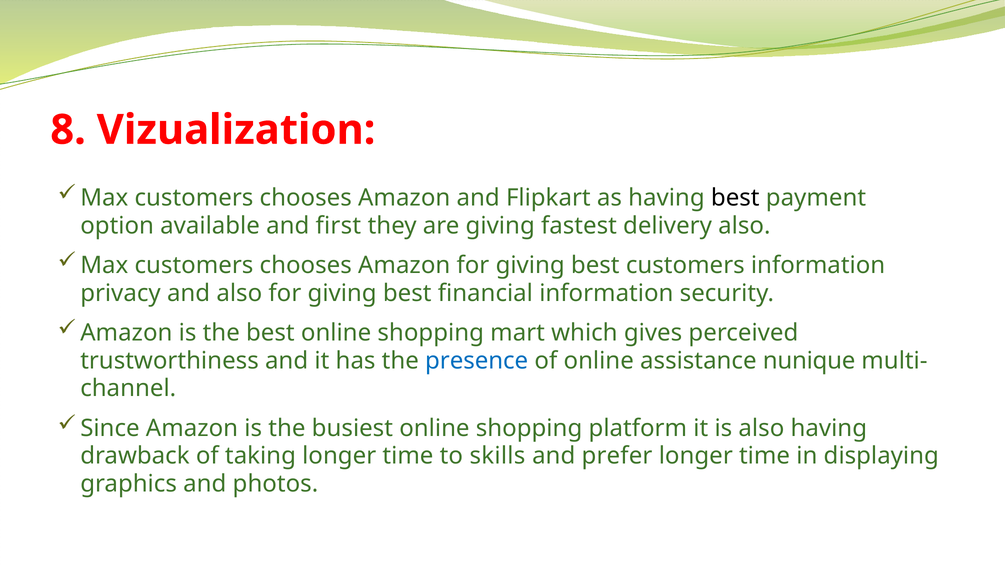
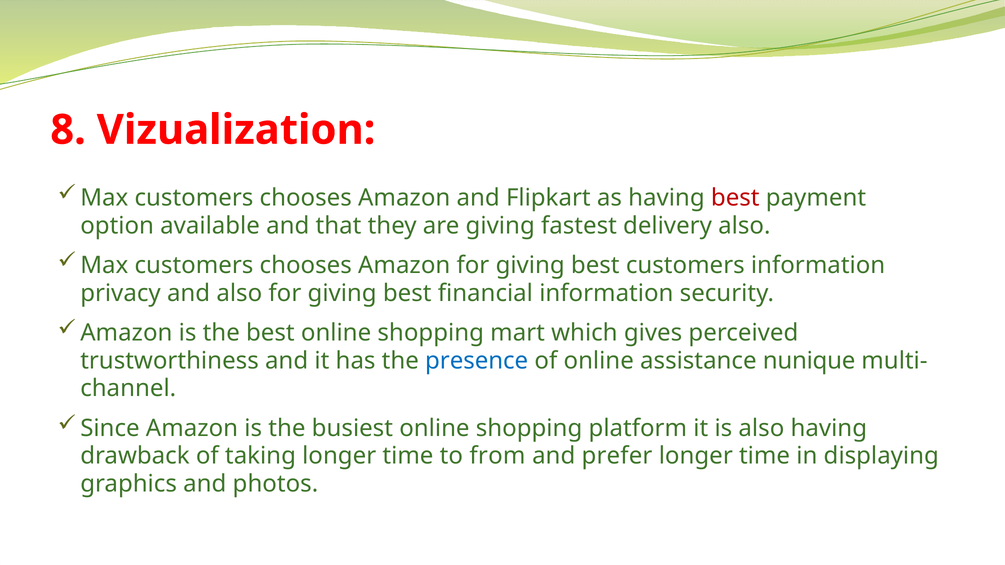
best colour: black -> red (735, 198)
first: first -> that (338, 226)
skills: skills -> from (497, 456)
